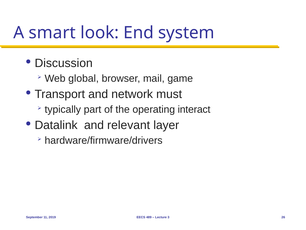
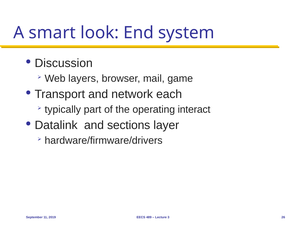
global: global -> layers (84, 78)
must: must -> each (169, 94)
relevant: relevant -> sections (129, 125)
